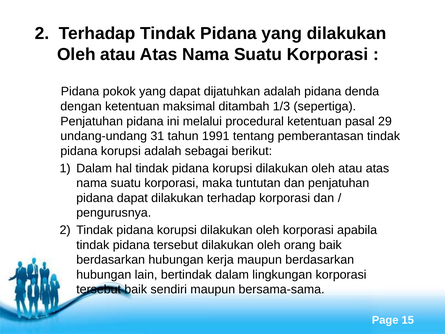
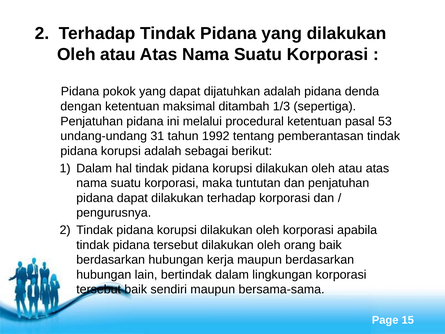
29: 29 -> 53 (385, 121)
1991: 1991 -> 1992 (216, 136)
